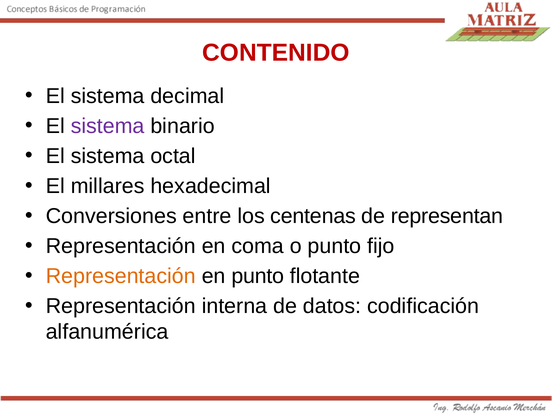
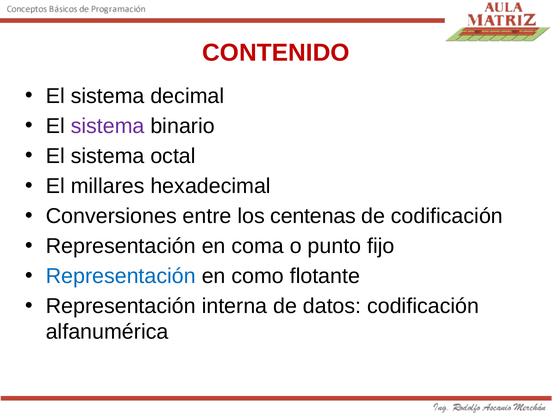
de representan: representan -> codificación (447, 216)
Representación colour: orange -> blue (121, 276)
en punto: punto -> como (258, 276)
